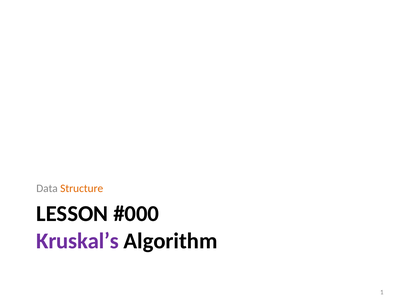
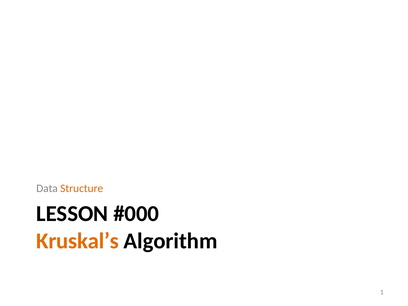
Kruskal’s colour: purple -> orange (78, 241)
